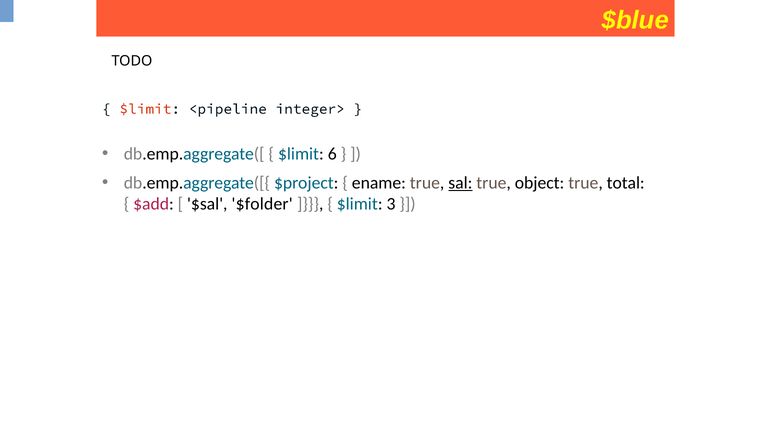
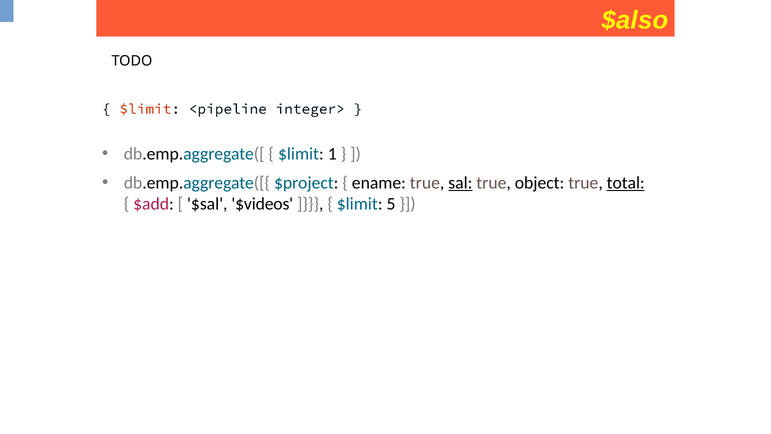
$blue: $blue -> $also (635, 20)
6: 6 -> 1 (332, 154)
total underline: none -> present (626, 183)
$folder: $folder -> $videos (262, 204)
3: 3 -> 5 (391, 204)
